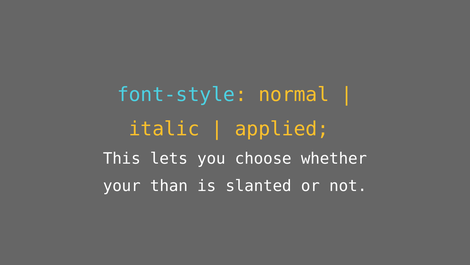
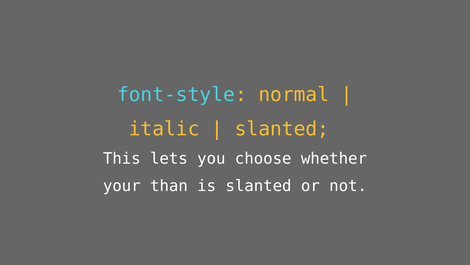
applied: applied -> slanted (282, 129)
